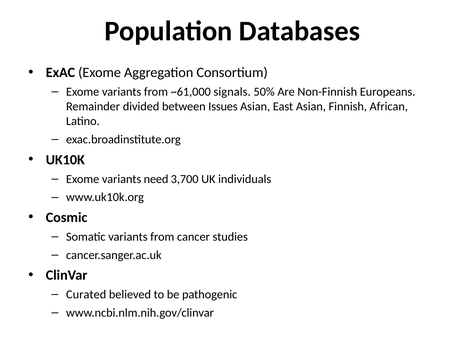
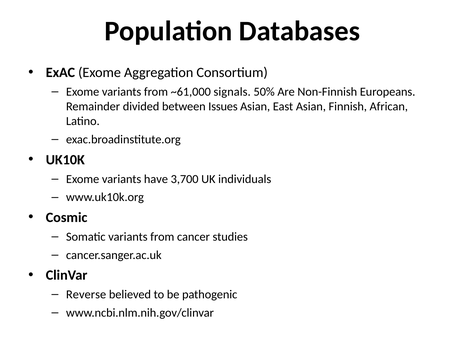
need: need -> have (156, 179)
Curated: Curated -> Reverse (86, 294)
